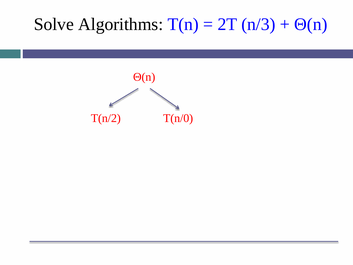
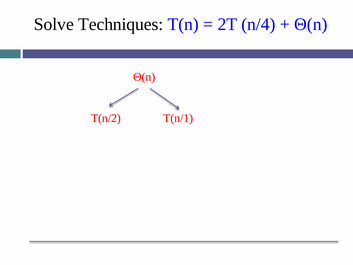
Algorithms: Algorithms -> Techniques (121, 24)
n/3: n/3 -> n/4 (258, 24)
T(n/0: T(n/0 -> T(n/1 (178, 118)
